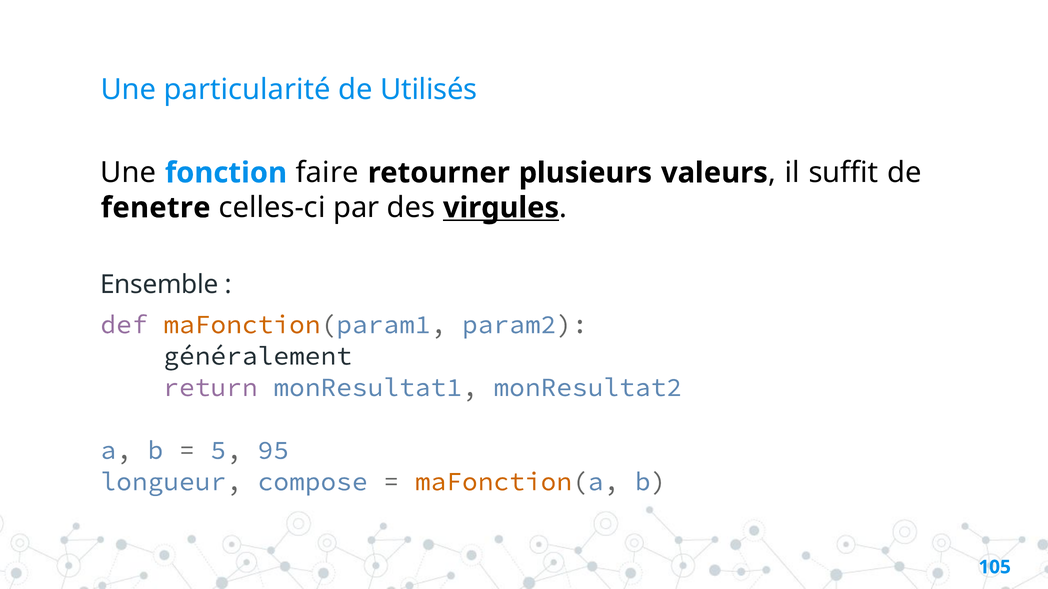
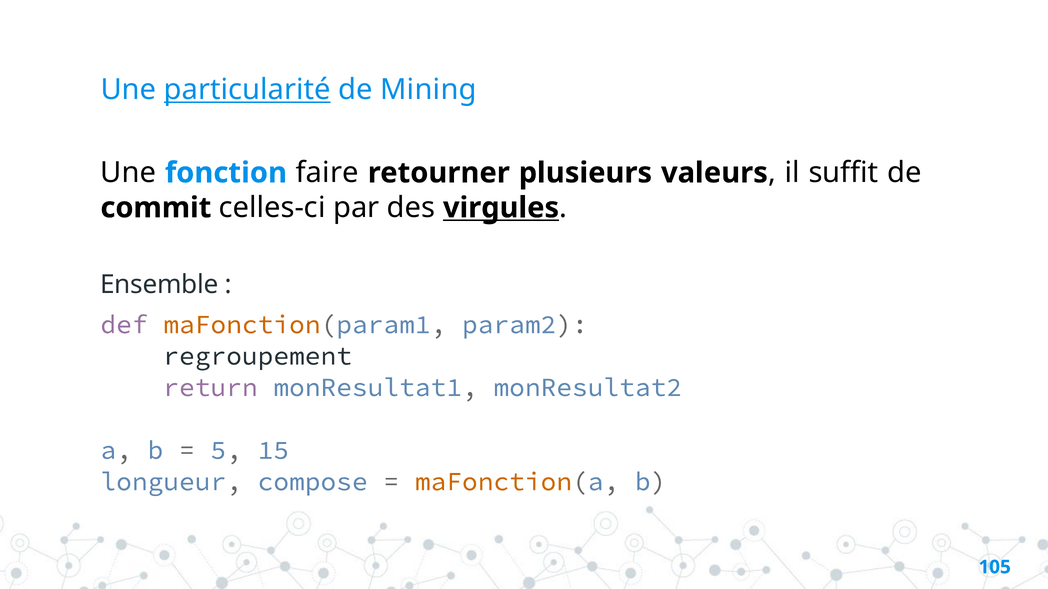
particularité underline: none -> present (247, 90)
Utilisés: Utilisés -> Mining (429, 90)
fenetre: fenetre -> commit (156, 208)
généralement: généralement -> regroupement (258, 356)
95: 95 -> 15 (273, 451)
